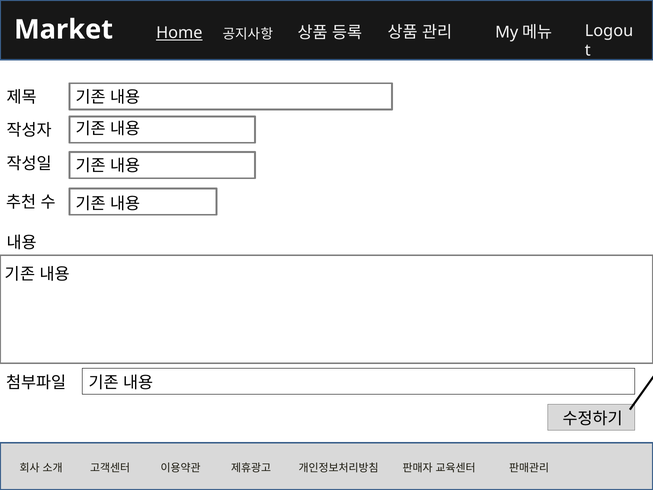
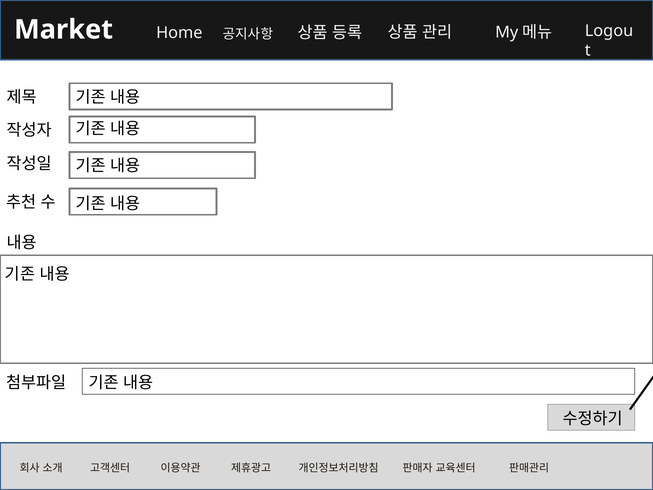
Home underline: present -> none (179, 33)
